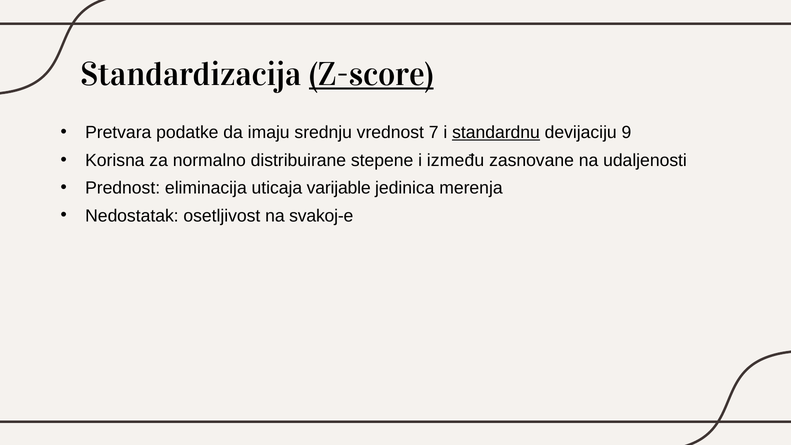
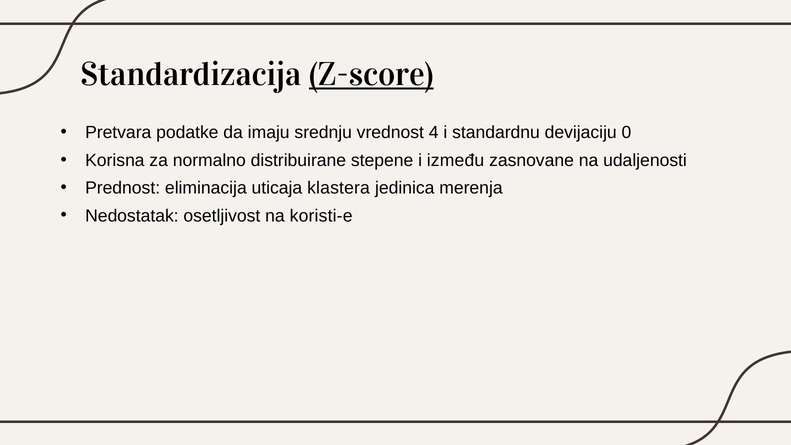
7: 7 -> 4 (434, 133)
standardnu underline: present -> none (496, 133)
9: 9 -> 0 (626, 133)
varijable: varijable -> klastera (339, 188)
svakoj-e: svakoj-e -> koristi-e (321, 216)
